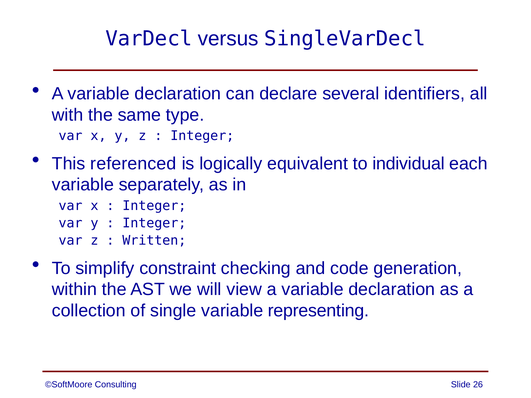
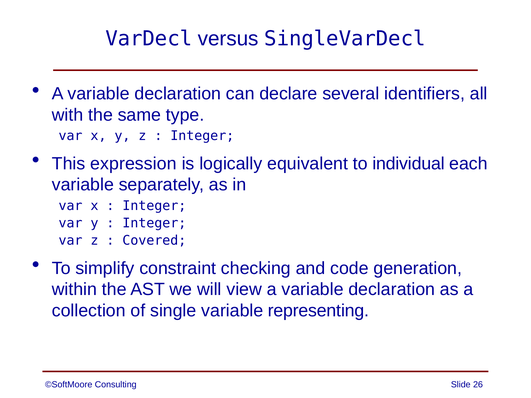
referenced: referenced -> expression (133, 164)
Written: Written -> Covered (154, 241)
